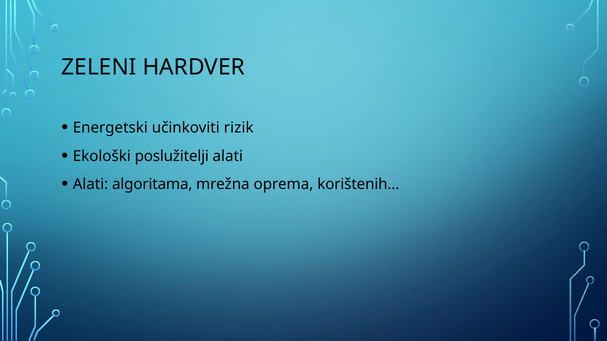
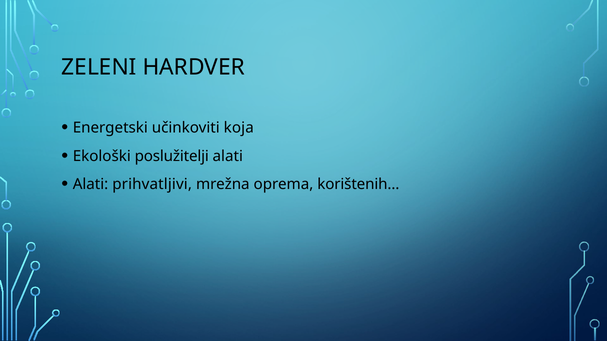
rizik: rizik -> koja (239, 128)
algoritama: algoritama -> prihvatljivi (152, 184)
